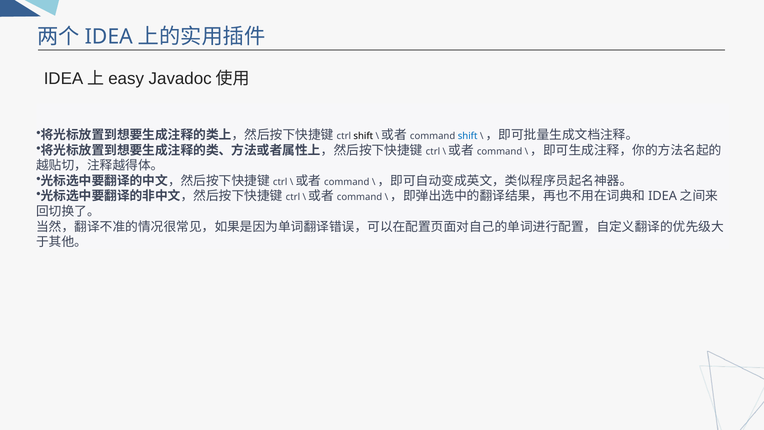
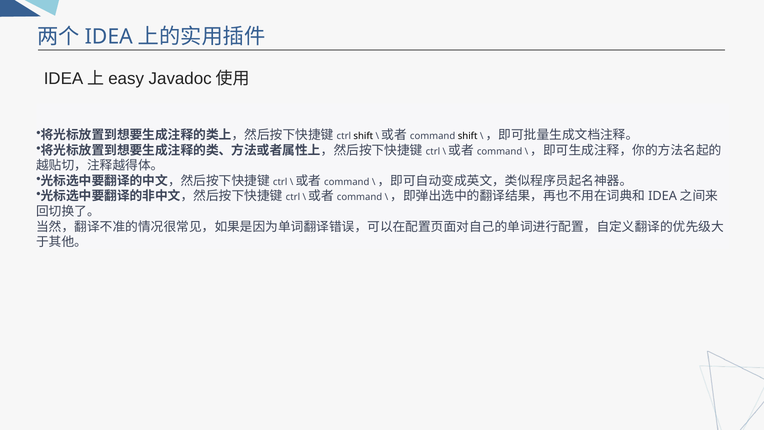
shift colour: blue -> black (468, 136)
